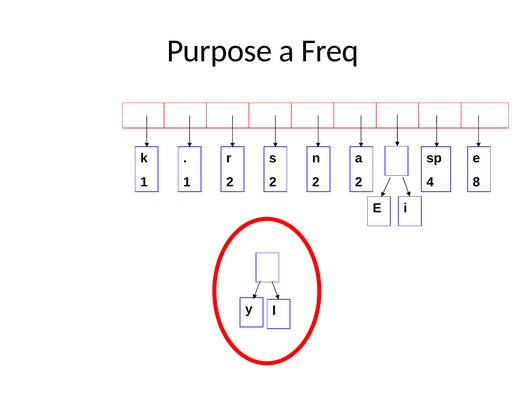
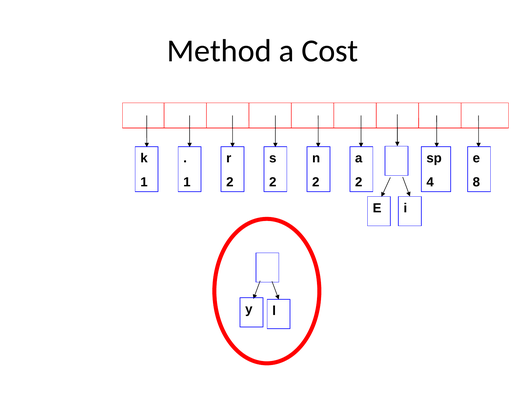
Purpose: Purpose -> Method (219, 51)
Freq: Freq -> Cost (330, 51)
